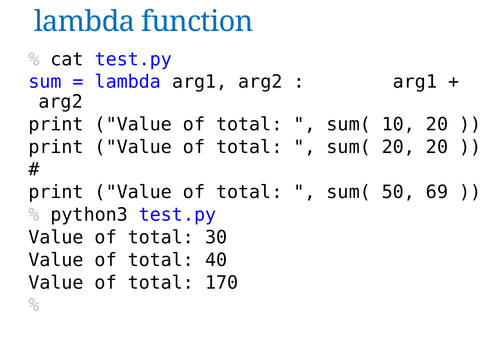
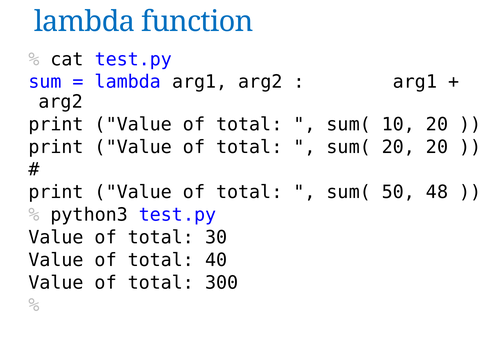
69: 69 -> 48 (437, 192)
170: 170 -> 300 (222, 283)
